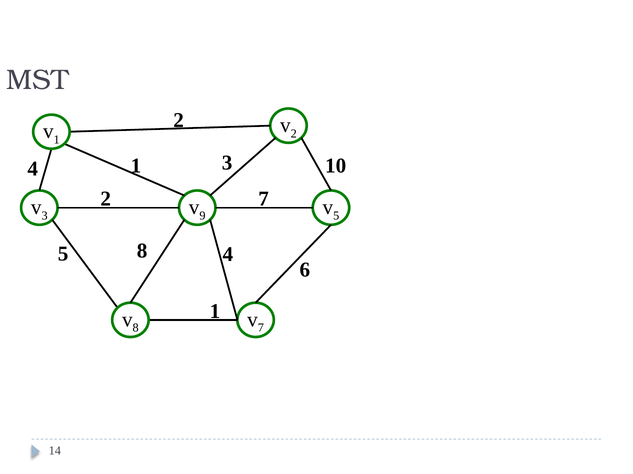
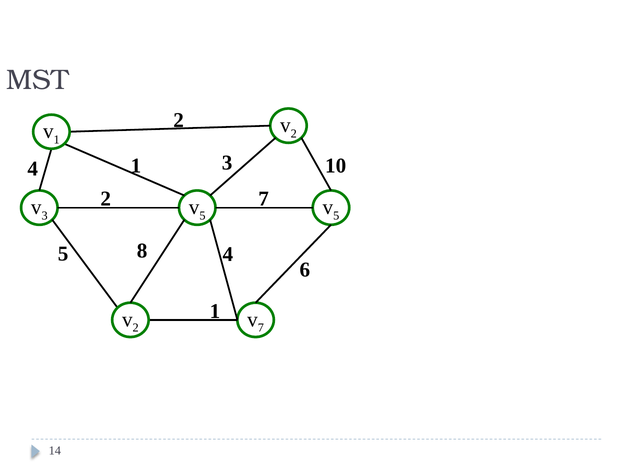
9: 9 -> 5 (202, 216)
8: 8 -> 2 (136, 328)
